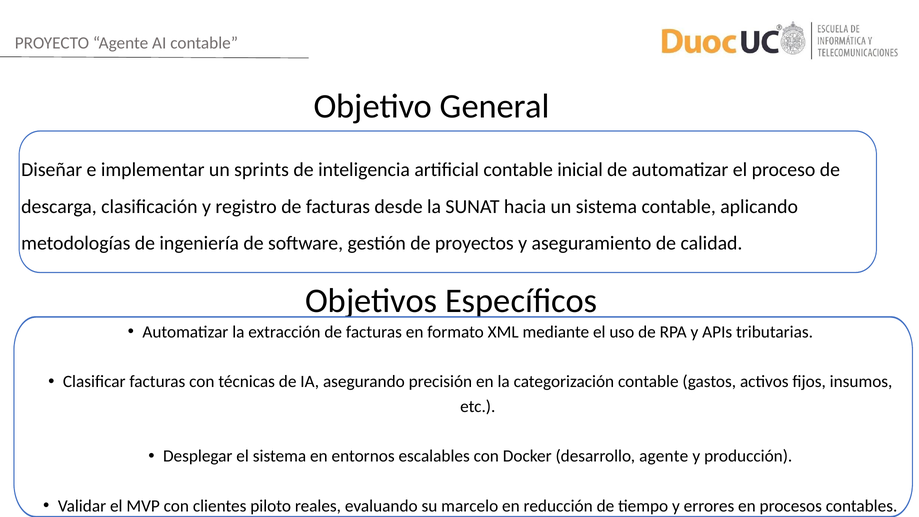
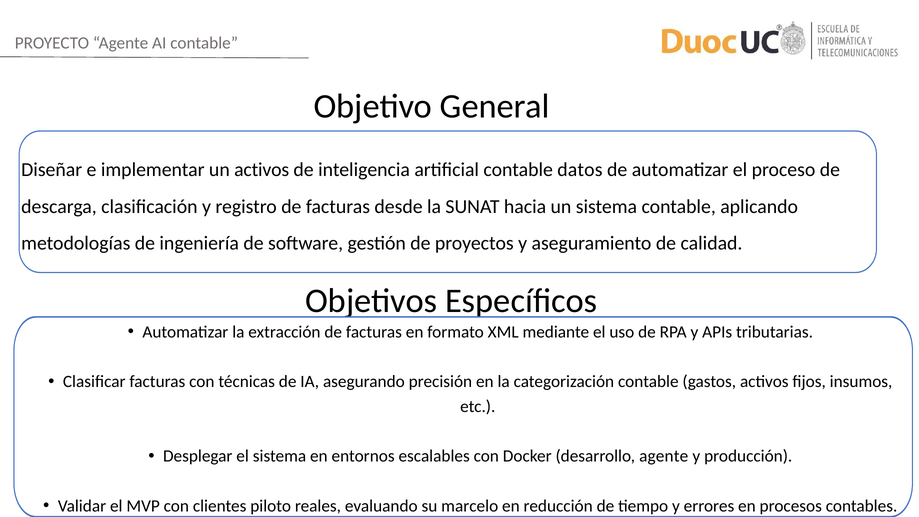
un sprints: sprints -> activos (262, 170)
inicial: inicial -> datos (580, 170)
